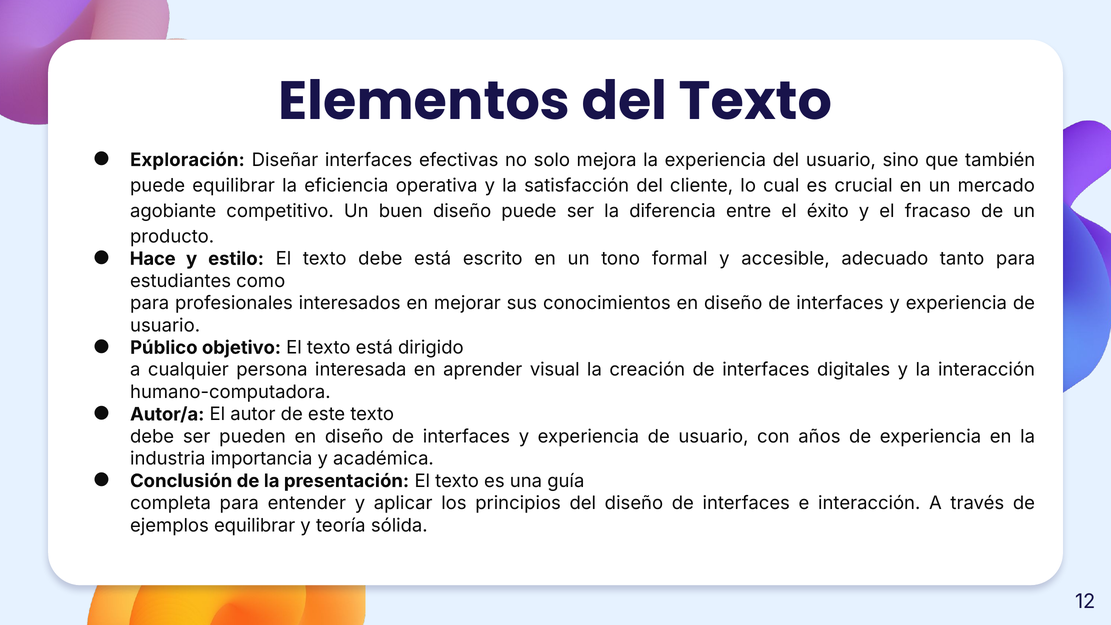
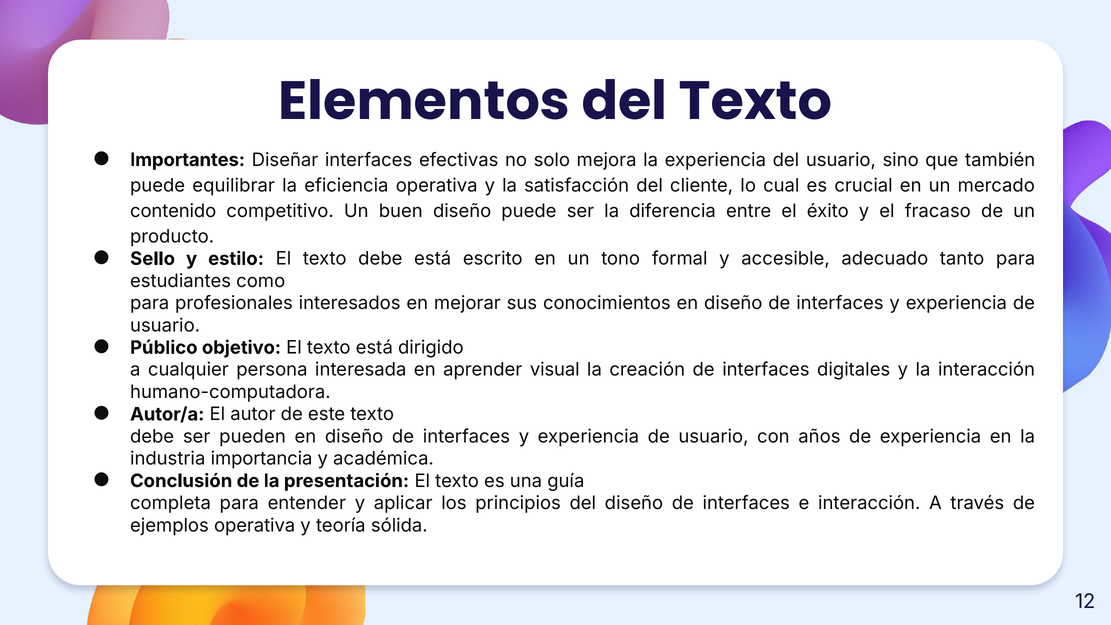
Exploración: Exploración -> Importantes (188, 160)
agobiante: agobiante -> contenido (173, 211)
Hace: Hace -> Sello (153, 259)
ejemplos equilibrar: equilibrar -> operativa (255, 525)
